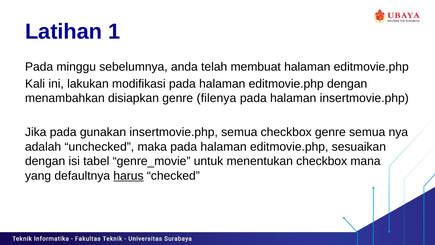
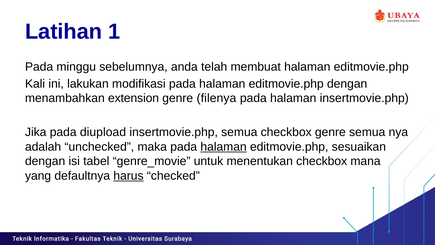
disiapkan: disiapkan -> extension (134, 98)
gunakan: gunakan -> diupload (103, 132)
halaman underline: none -> present (224, 147)
